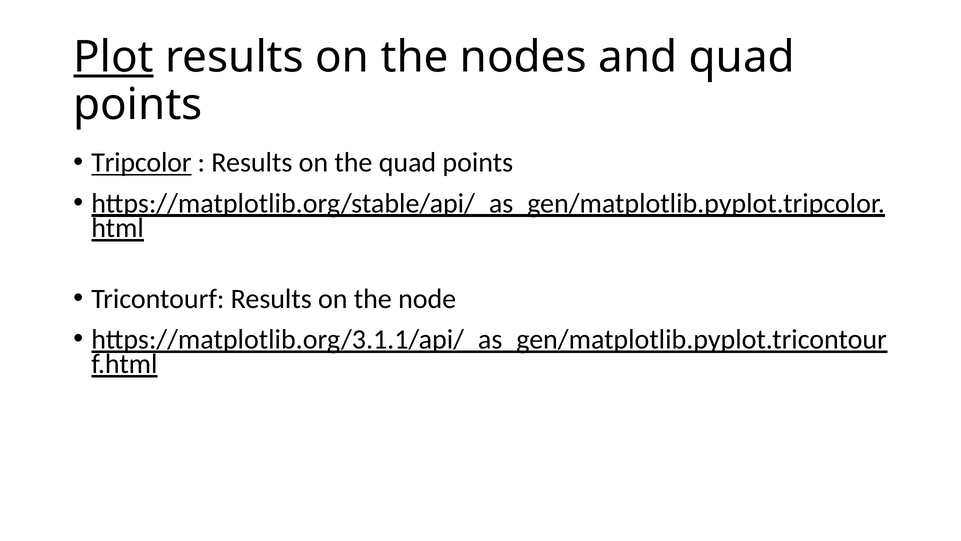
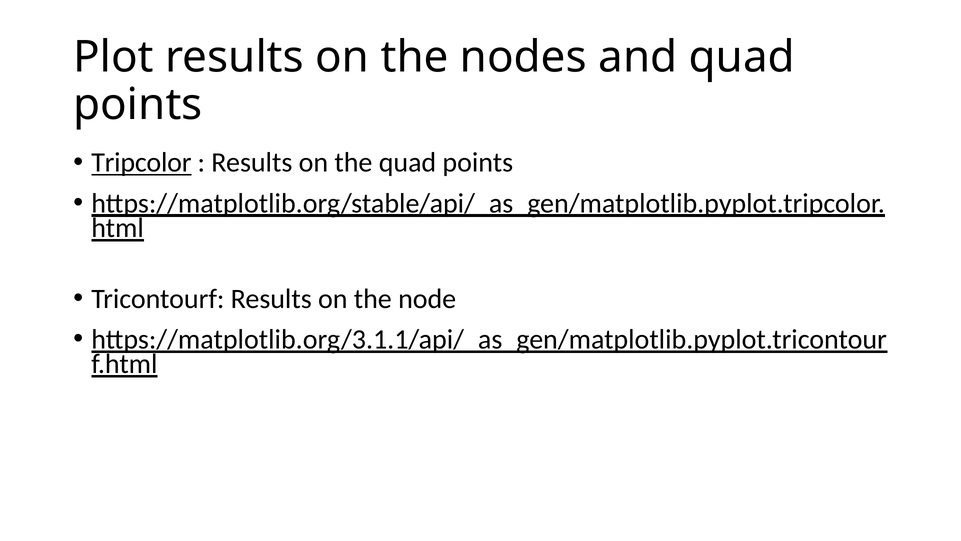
Plot underline: present -> none (114, 57)
